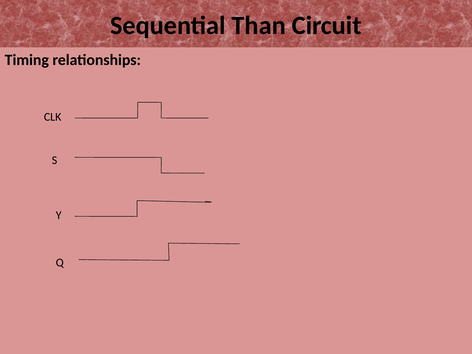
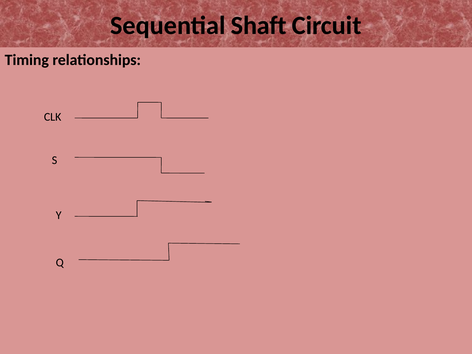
Than: Than -> Shaft (259, 25)
